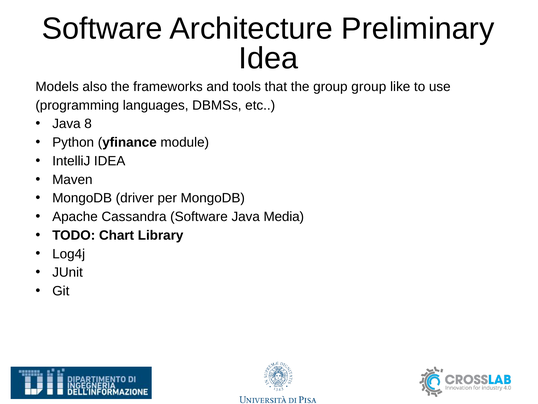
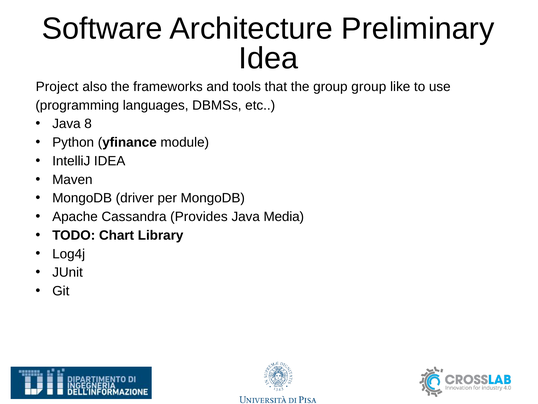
Models: Models -> Project (57, 87)
Cassandra Software: Software -> Provides (199, 217)
